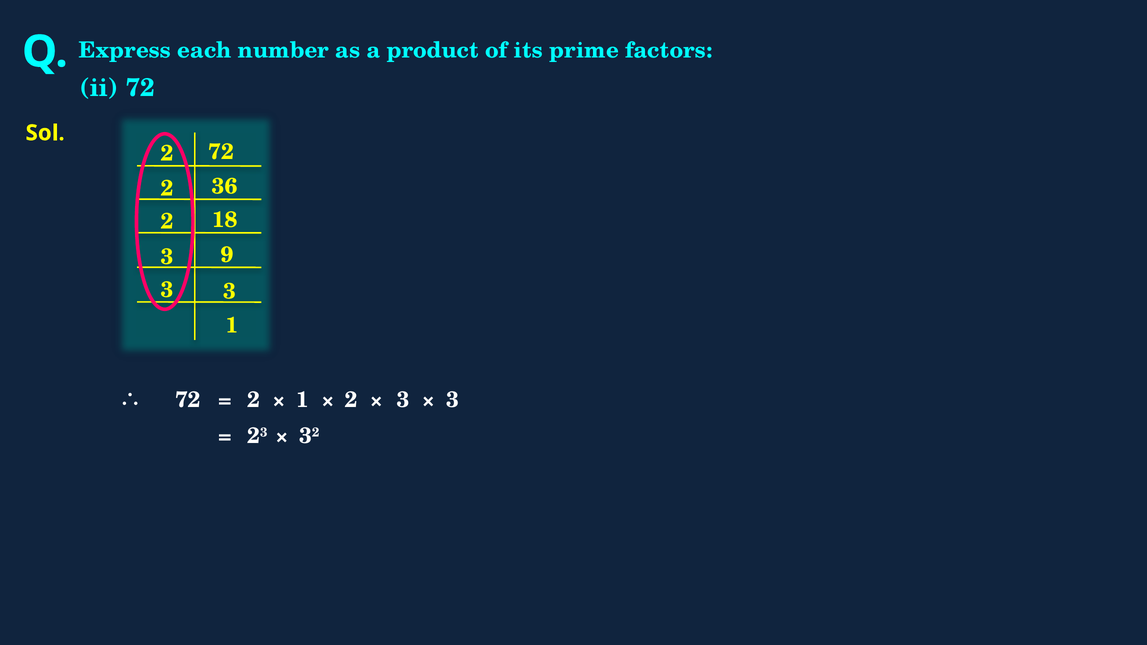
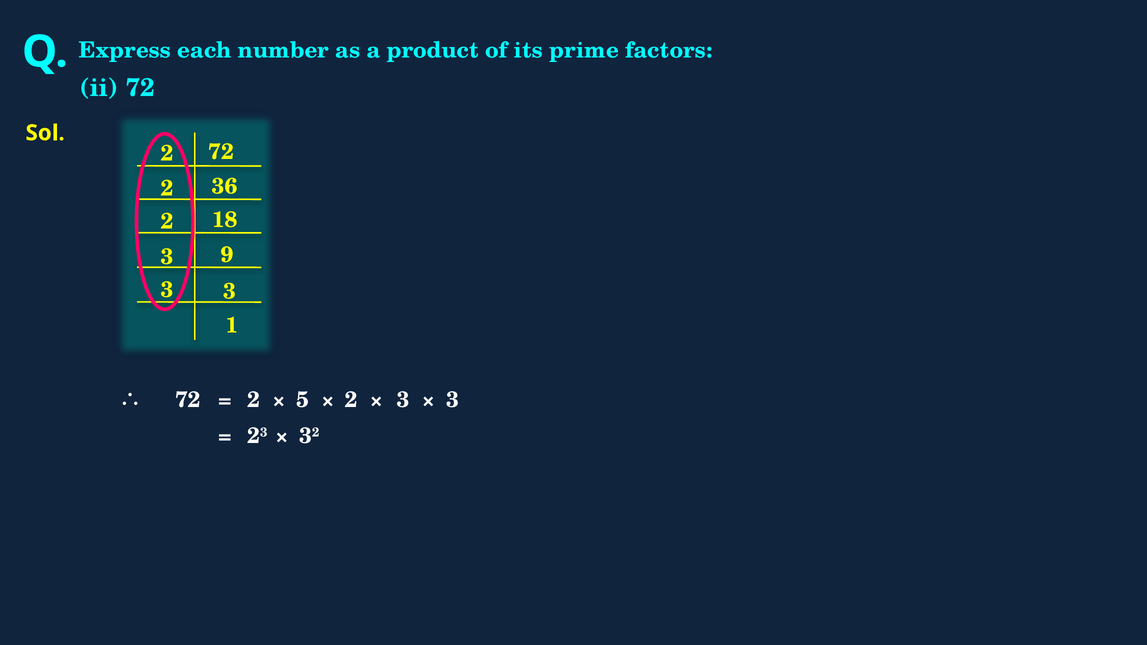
1: 1 -> 5 (303, 400)
